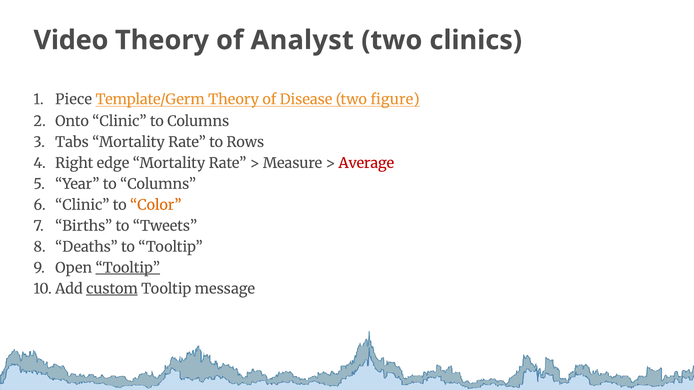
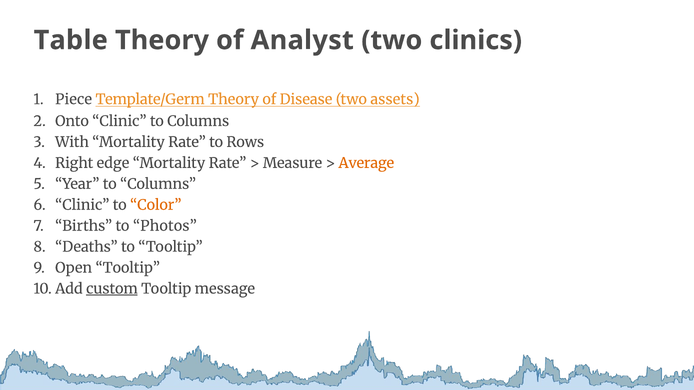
Video: Video -> Table (71, 40)
figure: figure -> assets (395, 100)
Tabs: Tabs -> With (72, 142)
Average colour: red -> orange (366, 163)
Tweets: Tweets -> Photos (165, 226)
Tooltip underline: present -> none (128, 268)
